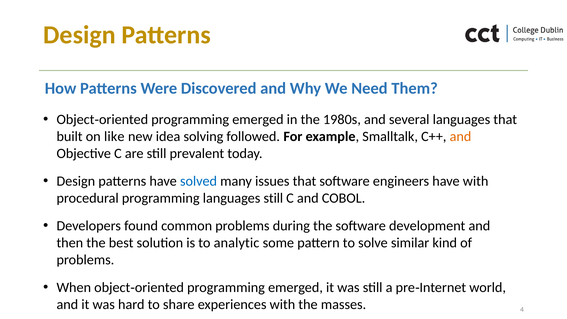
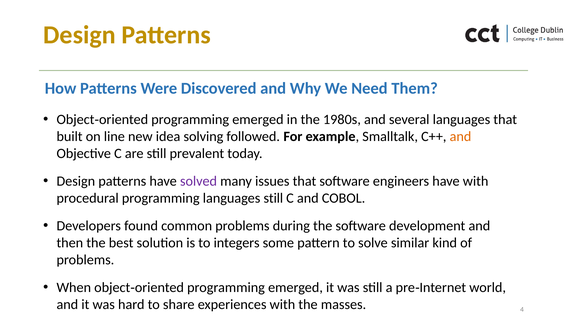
like: like -> line (114, 136)
solved colour: blue -> purple (199, 181)
analytic: analytic -> integers (237, 243)
